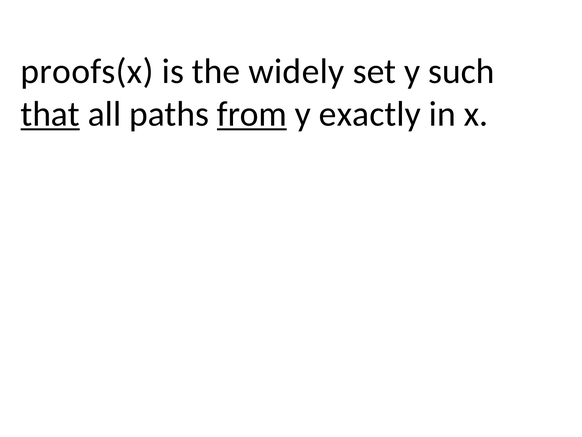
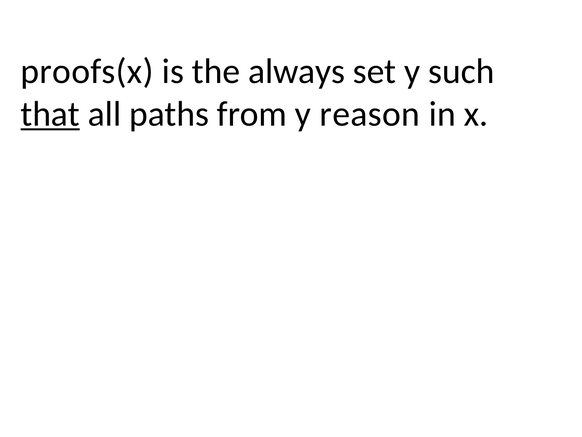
widely: widely -> always (297, 71)
from underline: present -> none (252, 114)
exactly: exactly -> reason (370, 114)
